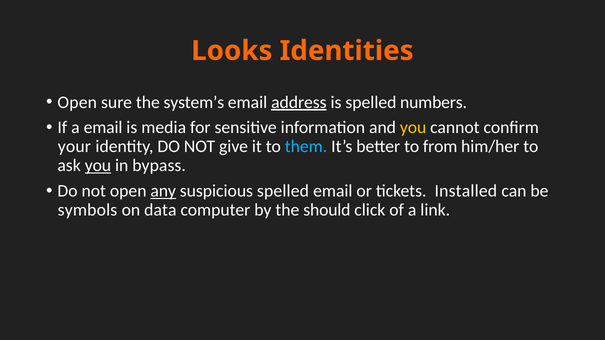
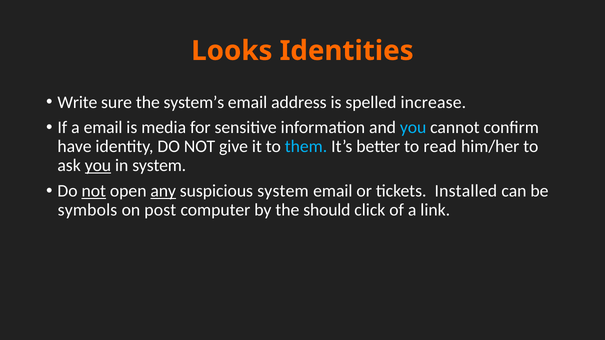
Open: Open -> Write (77, 102)
address underline: present -> none (299, 102)
numbers: numbers -> increase (433, 102)
you colour: yellow -> light blue (413, 128)
your: your -> have (75, 147)
from: from -> read (440, 147)
in bypass: bypass -> system (159, 166)
not underline: none -> present (94, 191)
suspicious spelled: spelled -> system (283, 191)
data: data -> post (160, 210)
